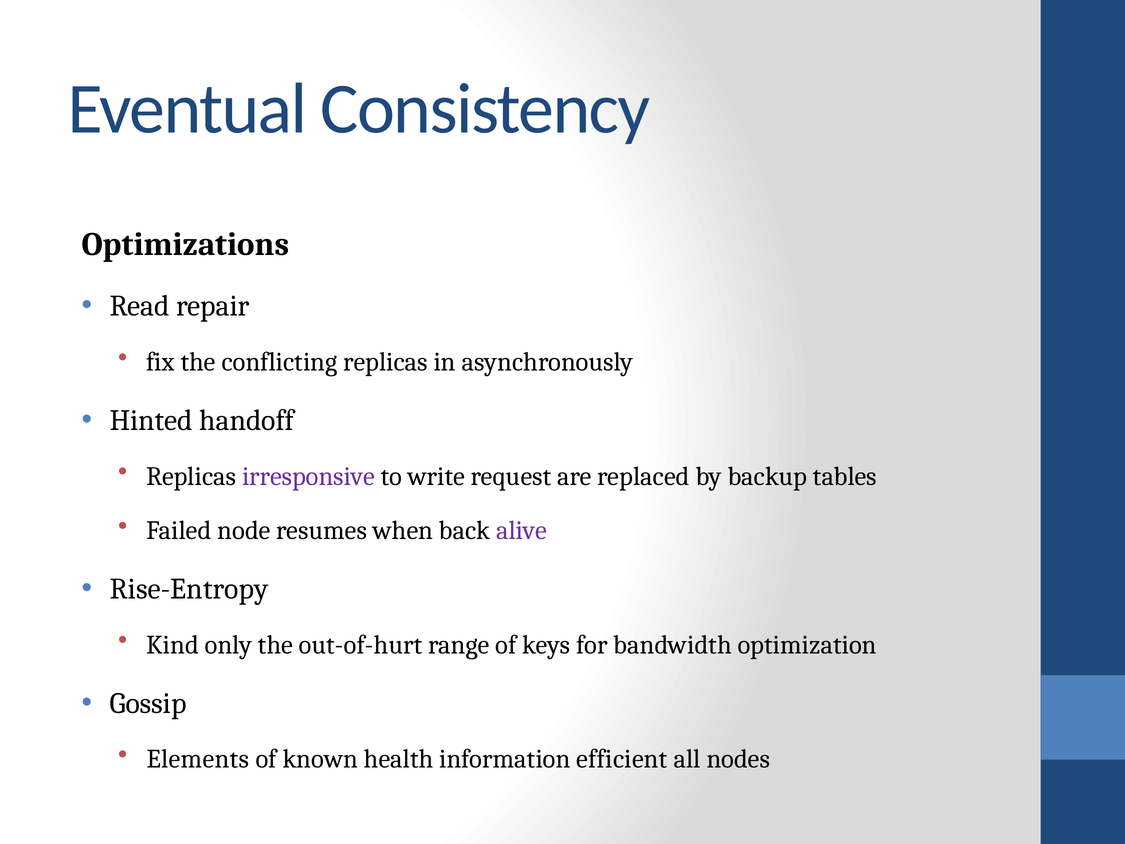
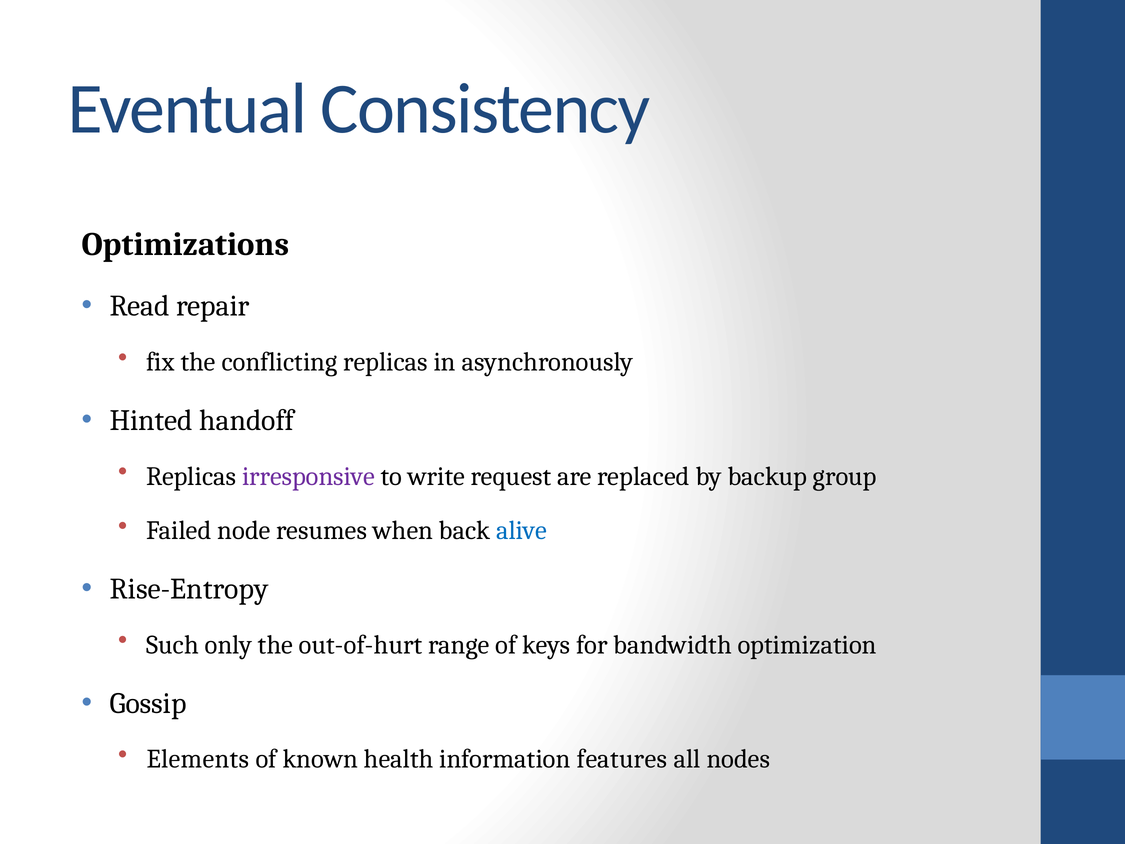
tables: tables -> group (845, 476)
alive colour: purple -> blue (522, 530)
Kind: Kind -> Such (173, 645)
efficient: efficient -> features (622, 759)
